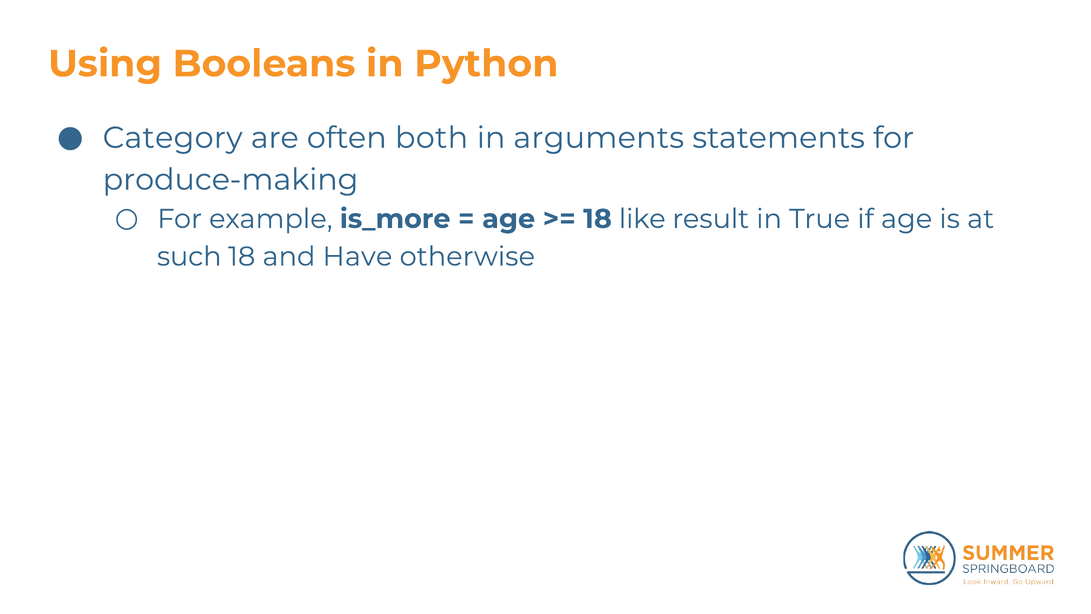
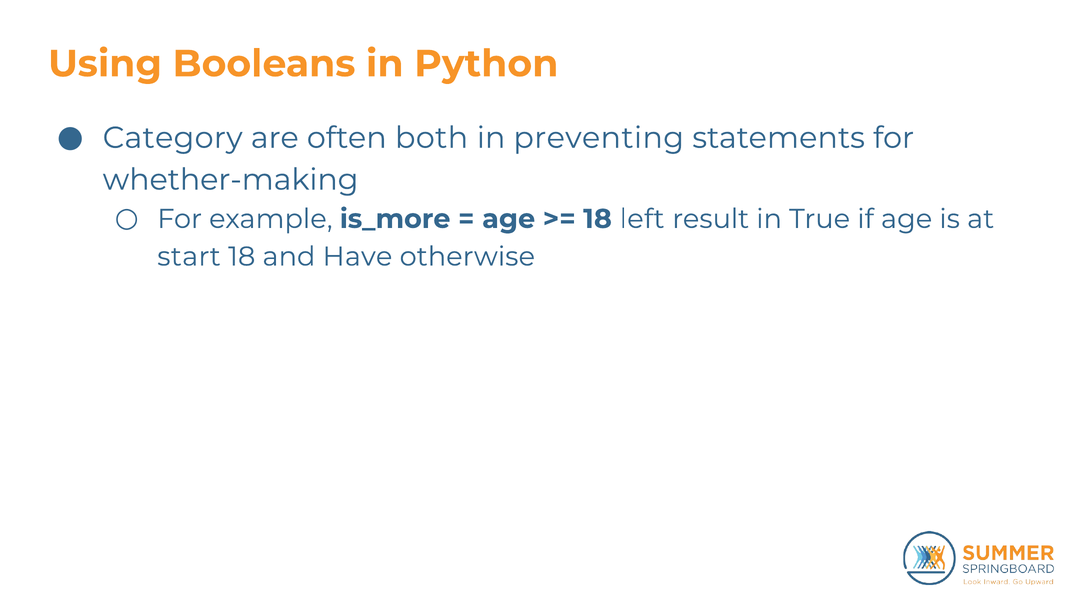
arguments: arguments -> preventing (599, 138)
produce-making: produce-making -> whether-making (231, 180)
like: like -> left (642, 219)
such: such -> start (189, 256)
